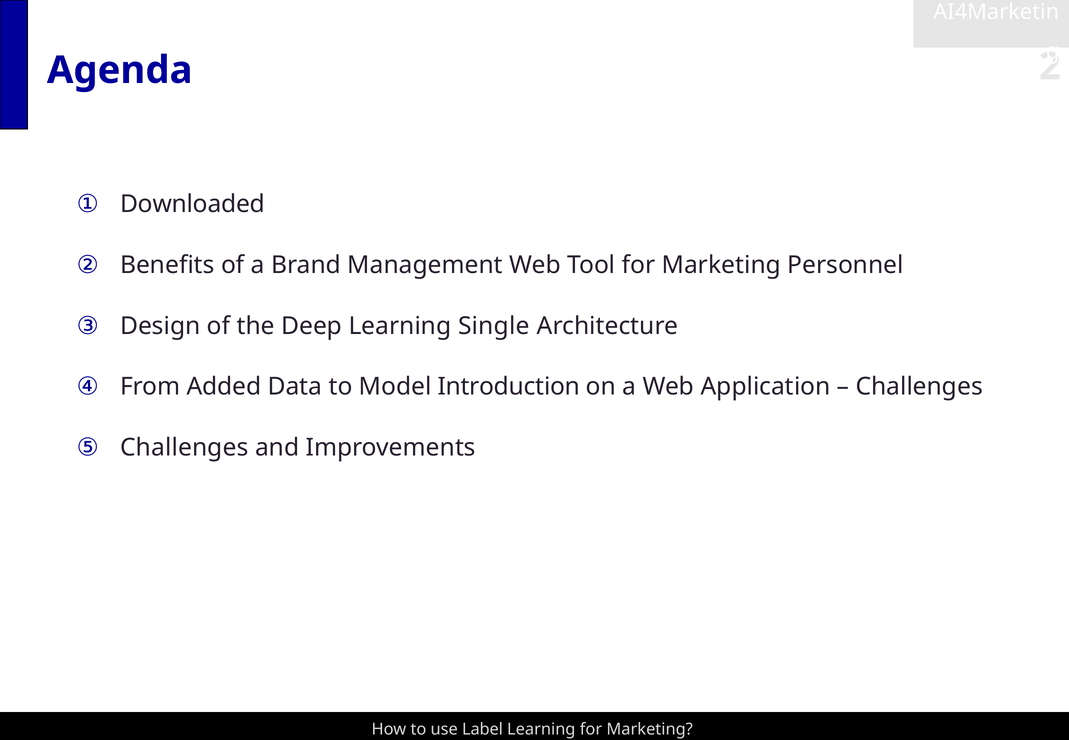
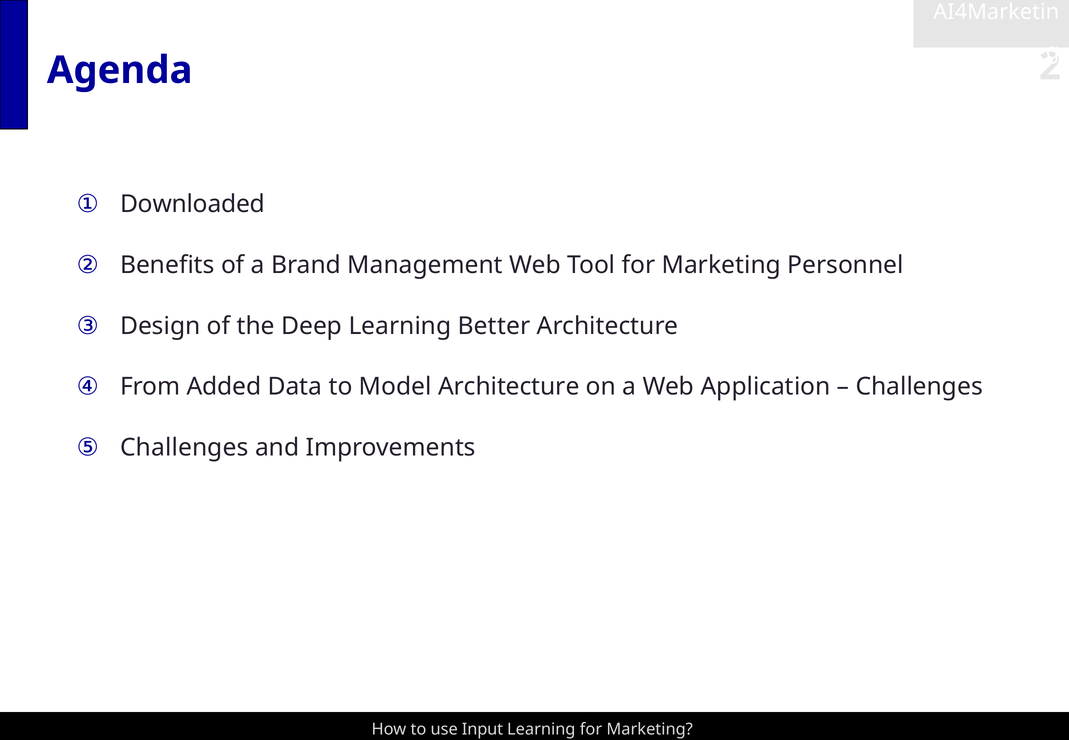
Single: Single -> Better (494, 326)
Model Introduction: Introduction -> Architecture (509, 387)
Label: Label -> Input (483, 729)
